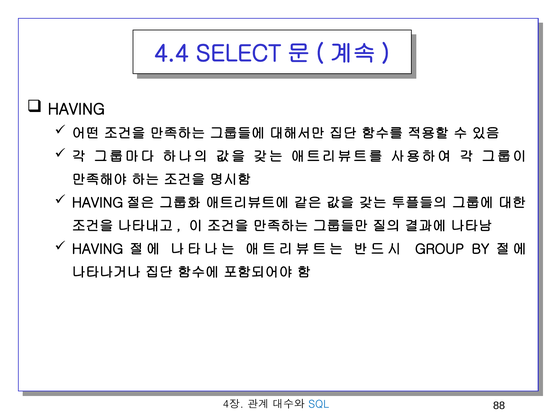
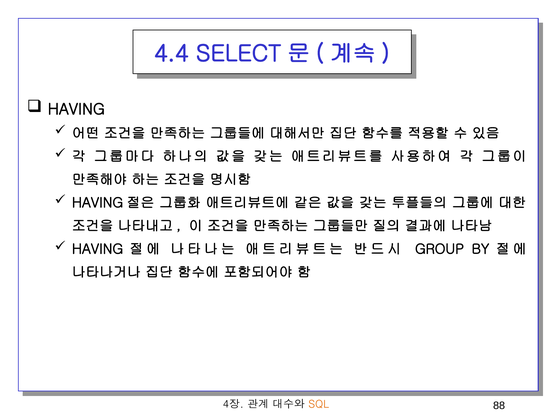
SQL colour: blue -> orange (319, 404)
